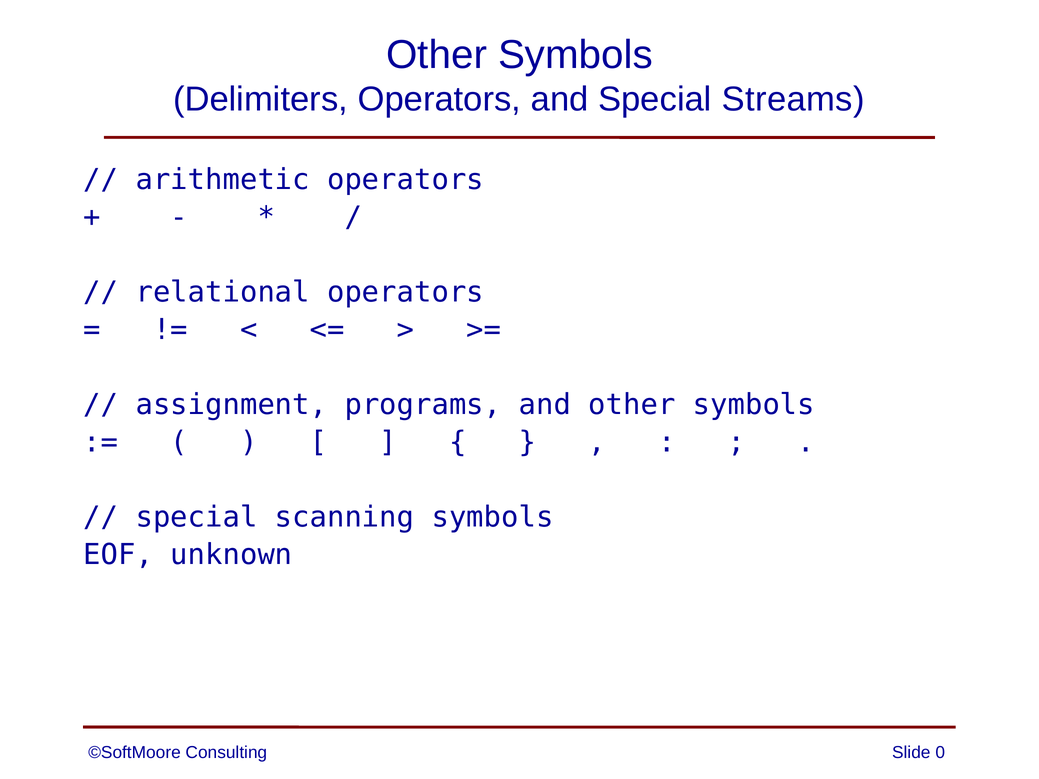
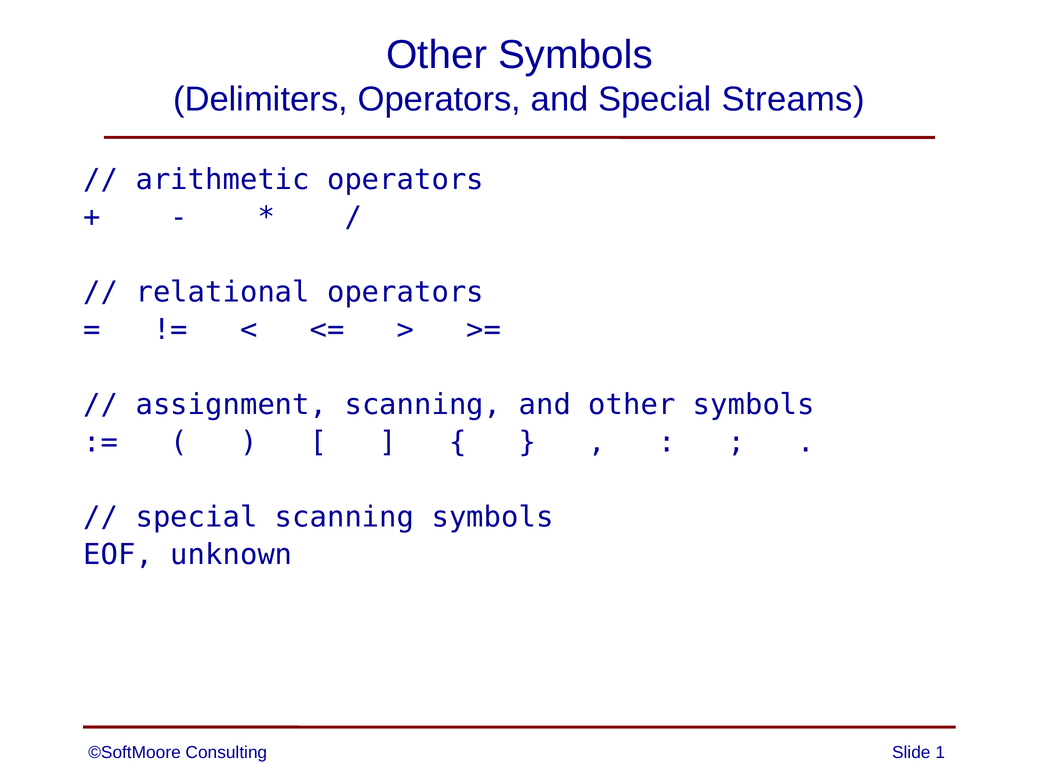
assignment programs: programs -> scanning (423, 405)
0: 0 -> 1 (940, 753)
